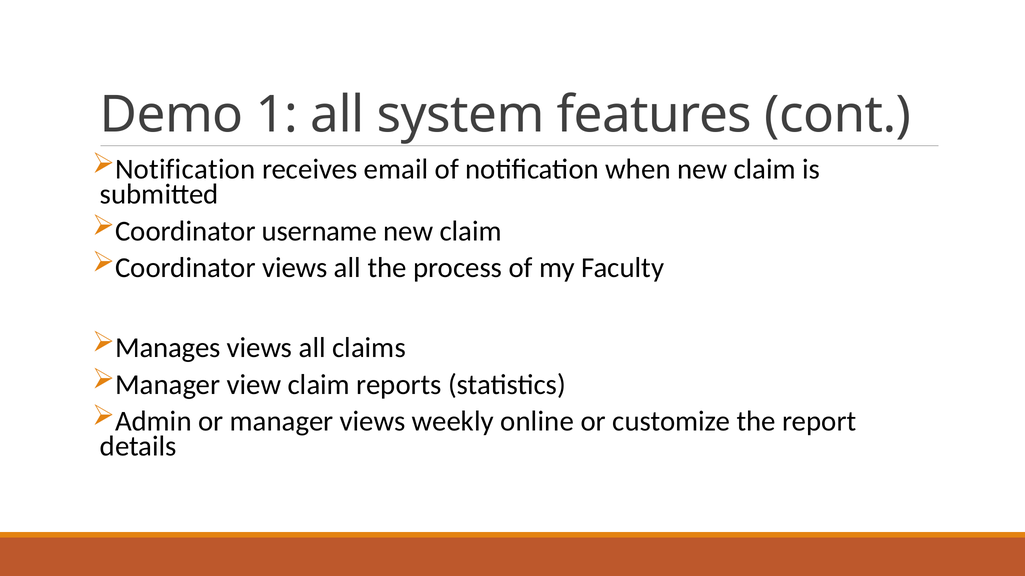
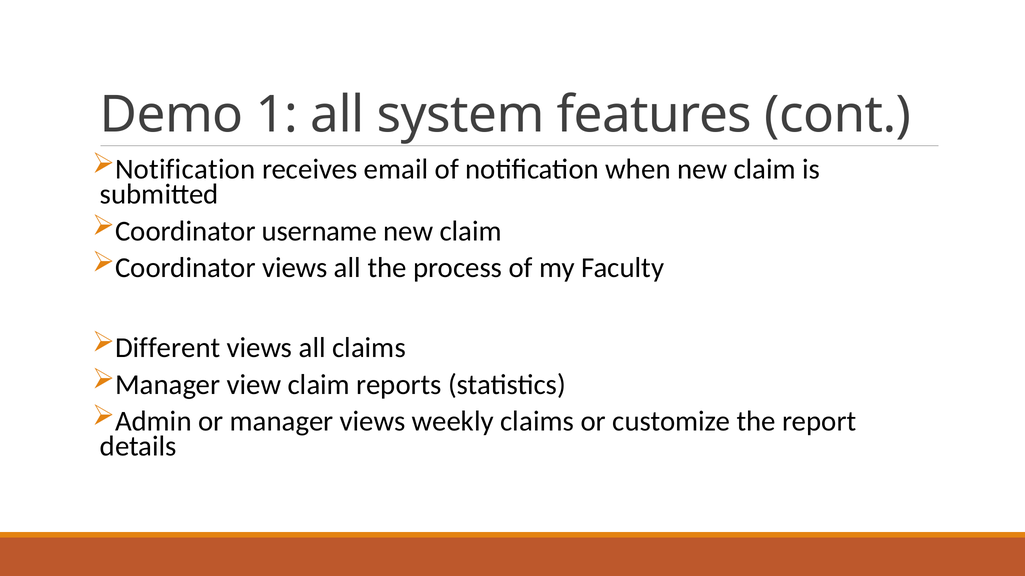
Manages: Manages -> Different (168, 348)
weekly online: online -> claims (537, 422)
